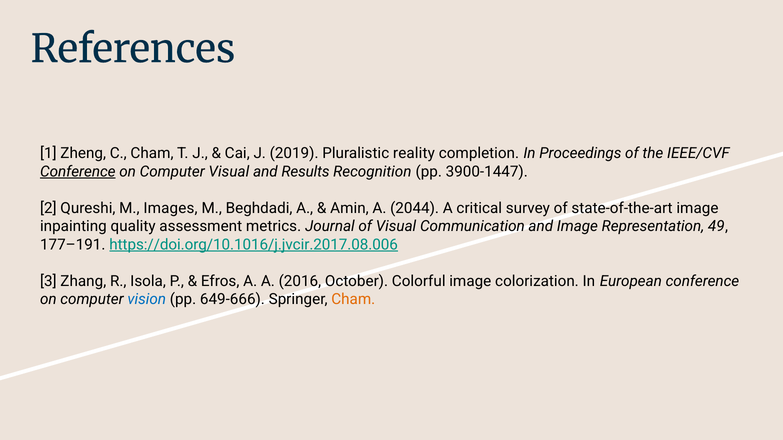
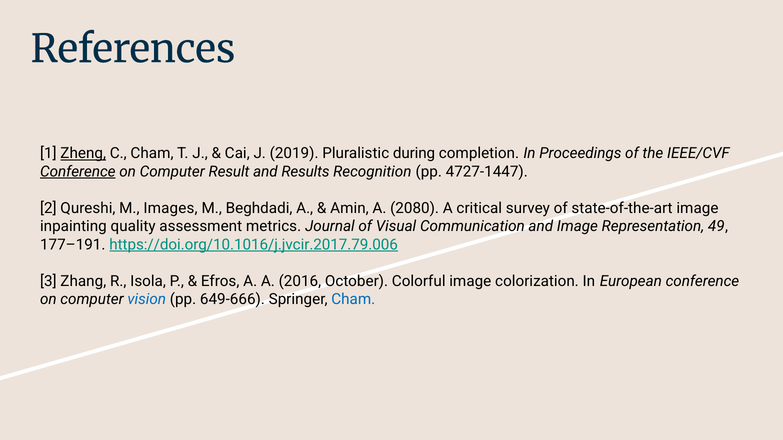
Zheng underline: none -> present (83, 153)
reality: reality -> during (414, 153)
Computer Visual: Visual -> Result (229, 172)
3900-1447: 3900-1447 -> 4727-1447 (487, 172)
2044: 2044 -> 2080 (415, 208)
https://doi.org/10.1016/j.jvcir.2017.08.006: https://doi.org/10.1016/j.jvcir.2017.08.006 -> https://doi.org/10.1016/j.jvcir.2017.79.006 (254, 245)
Cham colour: orange -> blue (353, 300)
